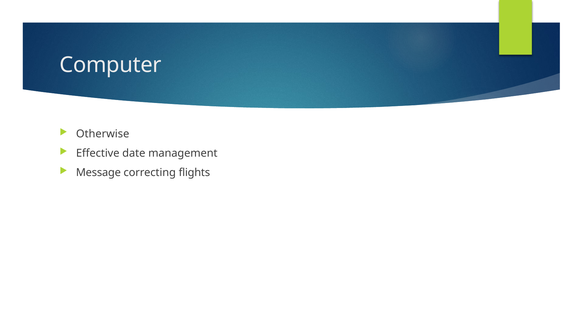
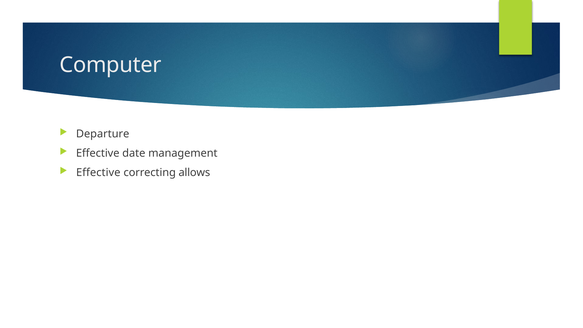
Otherwise: Otherwise -> Departure (103, 134)
Message: Message -> Effective (98, 172)
flights: flights -> allows (194, 172)
